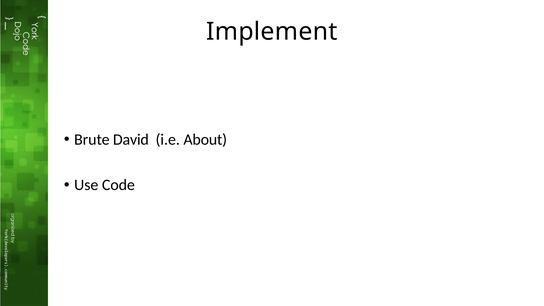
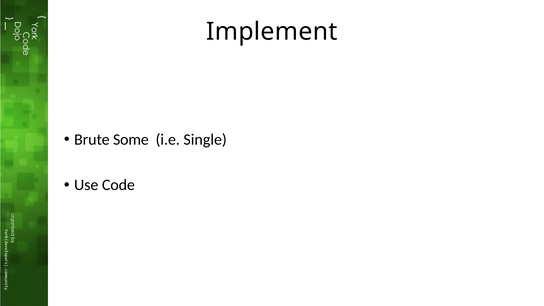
David: David -> Some (131, 139)
About: About -> Single (205, 139)
